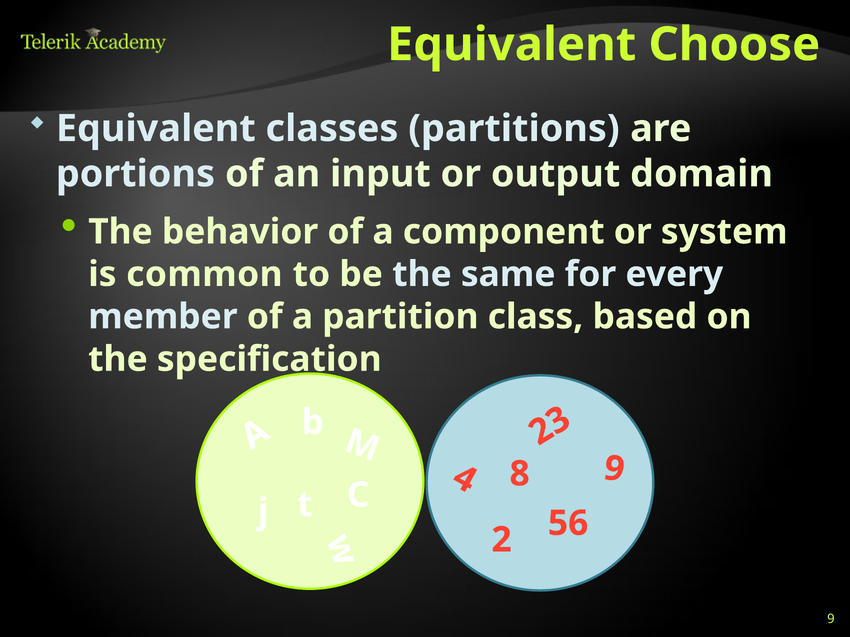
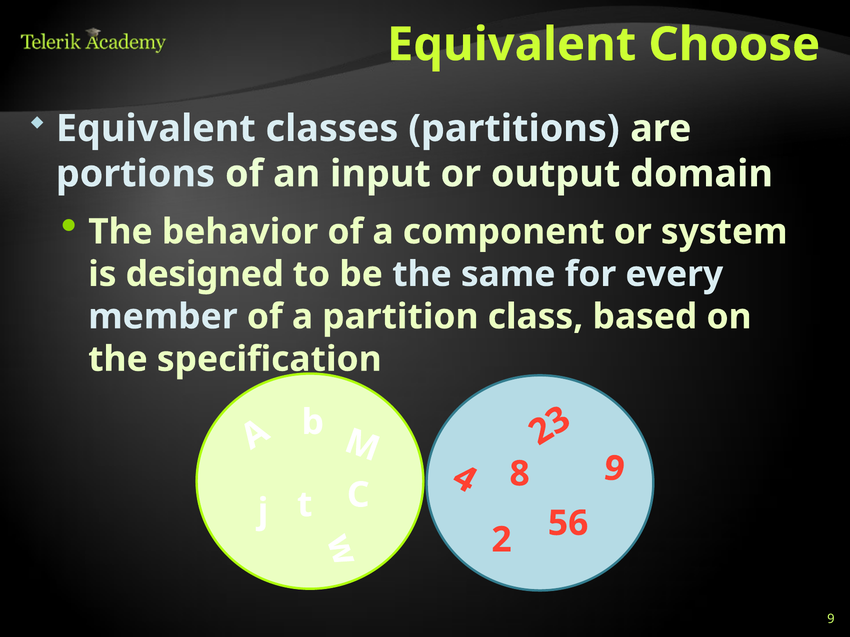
common: common -> designed (205, 274)
